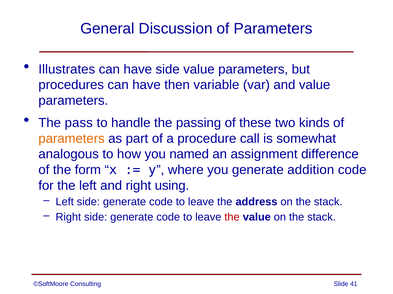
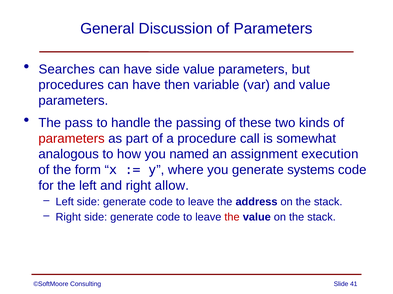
Illustrates: Illustrates -> Searches (67, 69)
parameters colour: orange -> red (72, 139)
difference: difference -> execution (330, 155)
addition: addition -> systems (311, 170)
using: using -> allow (172, 186)
